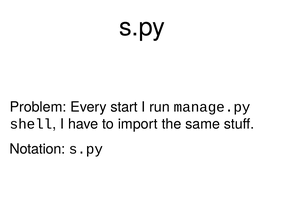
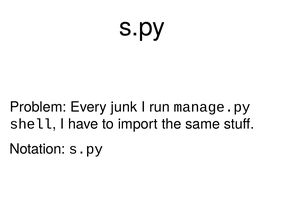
start: start -> junk (124, 107)
